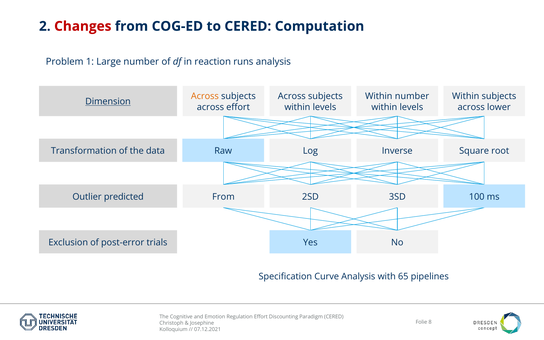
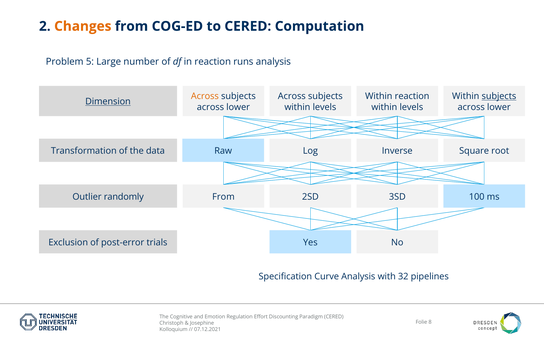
Changes colour: red -> orange (83, 26)
1: 1 -> 5 (90, 62)
Within number: number -> reaction (412, 96)
subjects underline: none -> present (499, 96)
effort: effort -> lower (238, 107)
predicted: predicted -> randomly (124, 197)
65: 65 -> 32 (403, 277)
